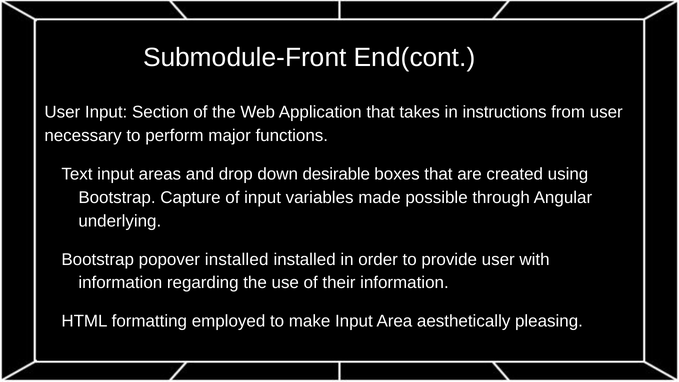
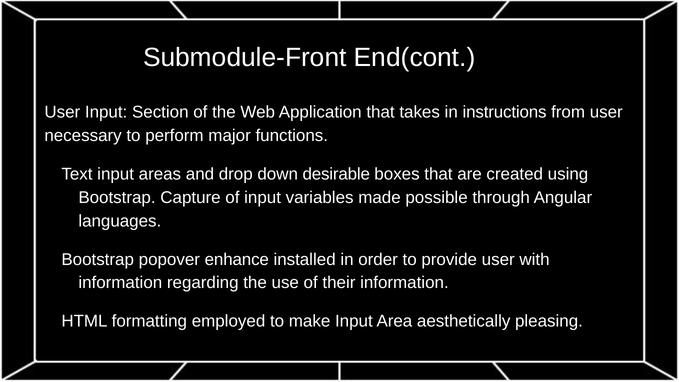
underlying: underlying -> languages (120, 221)
popover installed: installed -> enhance (237, 259)
